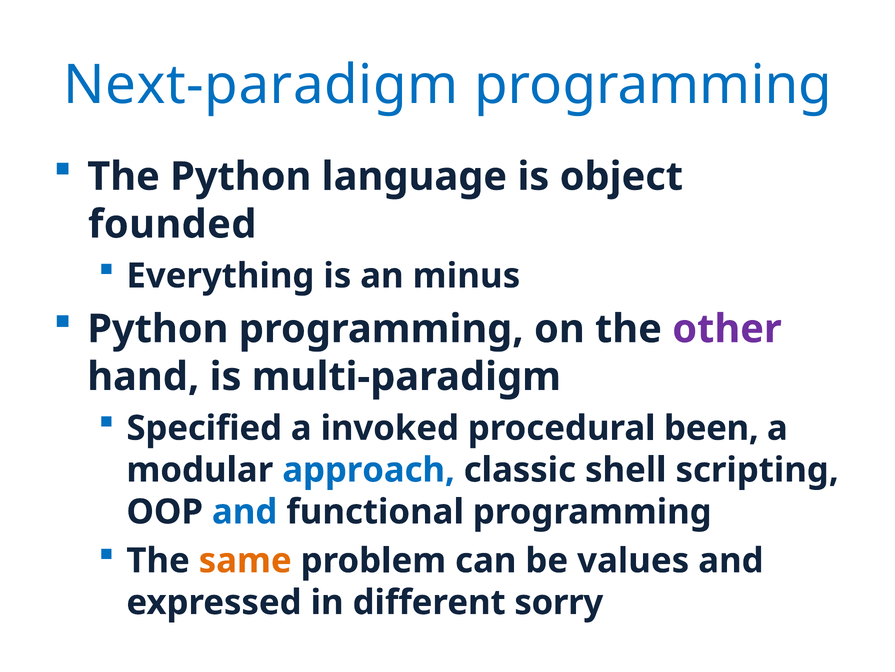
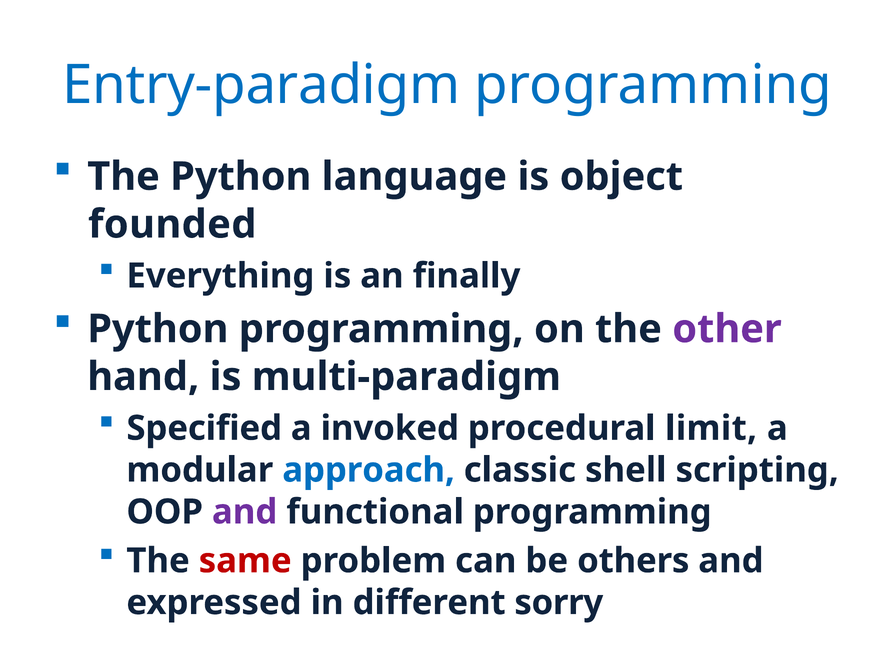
Next-paradigm: Next-paradigm -> Entry-paradigm (261, 85)
minus: minus -> finally (467, 276)
been: been -> limit (711, 428)
and colour: blue -> purple (245, 511)
same colour: orange -> red (245, 560)
values: values -> others (633, 560)
